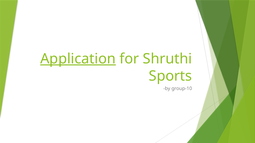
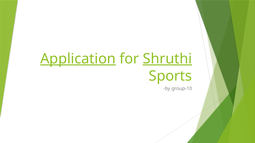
Shruthi underline: none -> present (167, 59)
